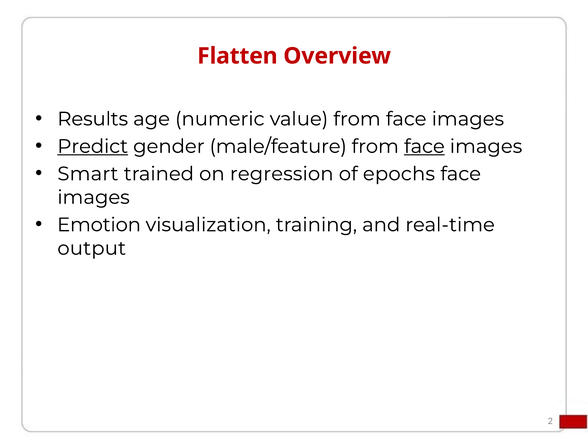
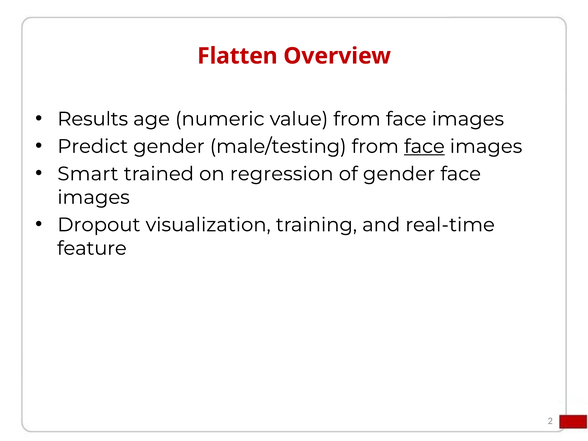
Predict underline: present -> none (93, 146)
male/feature: male/feature -> male/testing (278, 146)
of epochs: epochs -> gender (399, 174)
Emotion: Emotion -> Dropout (99, 225)
output: output -> feature (92, 248)
